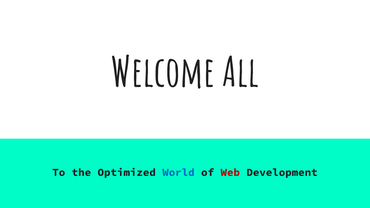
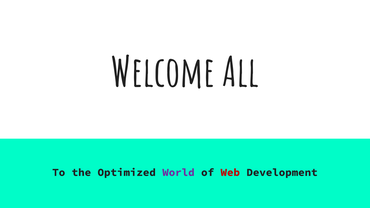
World colour: blue -> purple (178, 172)
